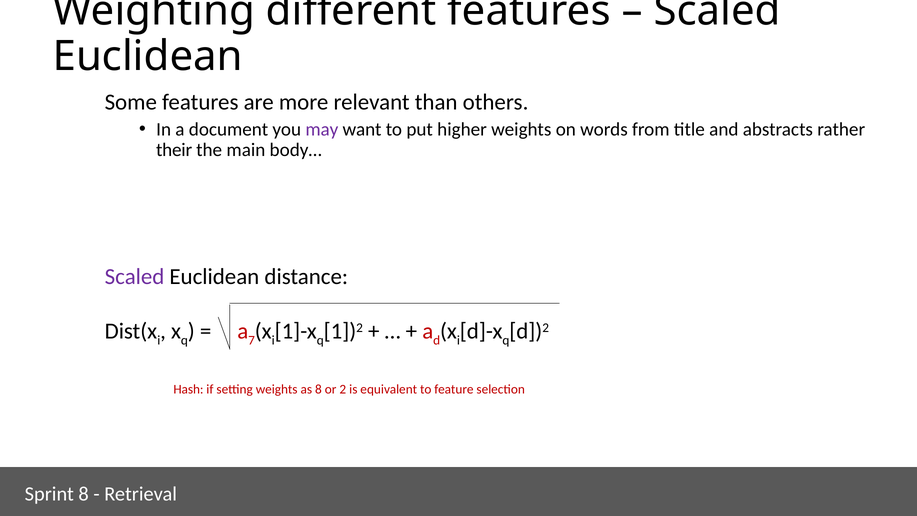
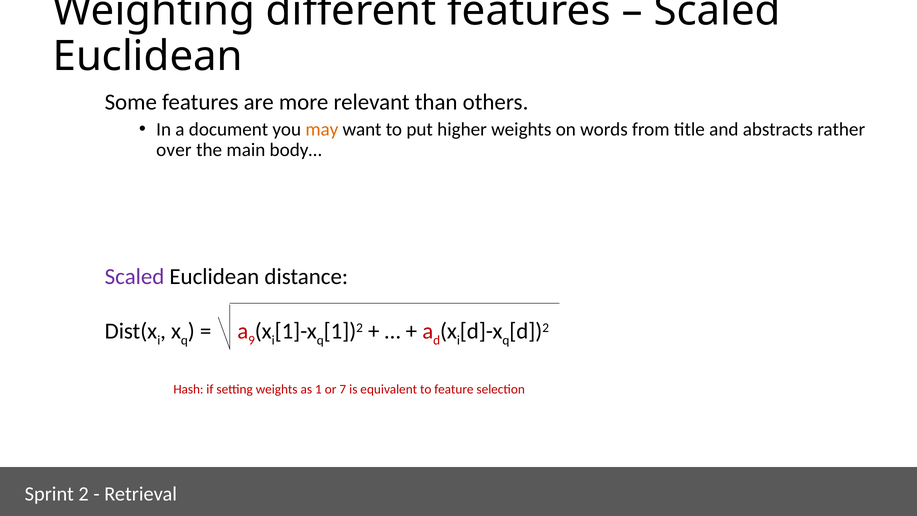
may colour: purple -> orange (322, 129)
their: their -> over (174, 150)
7: 7 -> 9 (252, 340)
as 8: 8 -> 1 (318, 389)
2: 2 -> 7 (343, 389)
Sprint 8: 8 -> 2 (84, 494)
